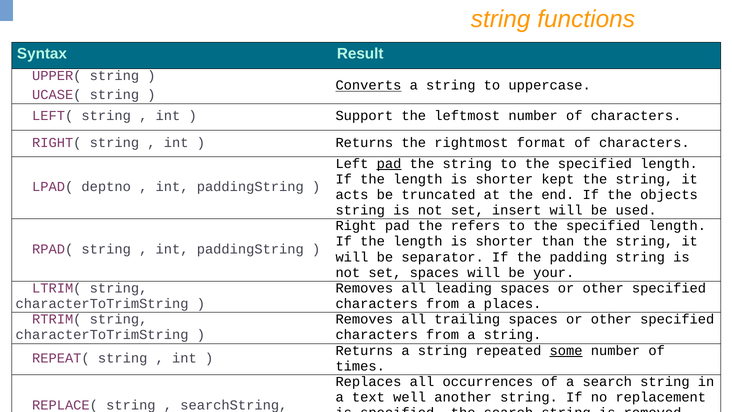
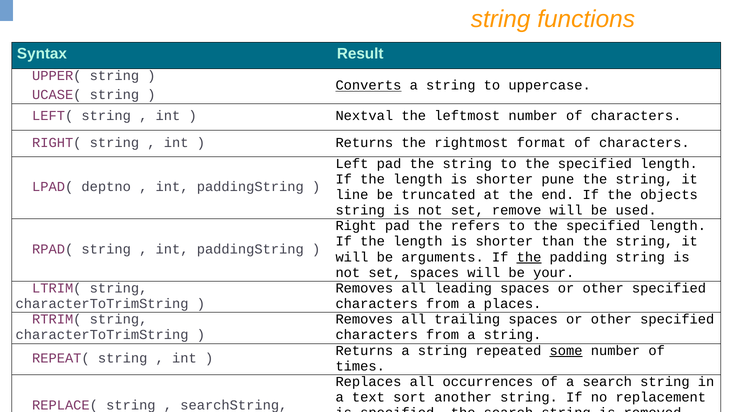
Support: Support -> Nextval (364, 116)
pad underline: present -> none (389, 163)
kept: kept -> pune (558, 179)
acts: acts -> line (352, 195)
insert: insert -> remove (517, 210)
separator: separator -> arguments (443, 257)
the underline: none -> present (529, 257)
well: well -> sort (410, 397)
